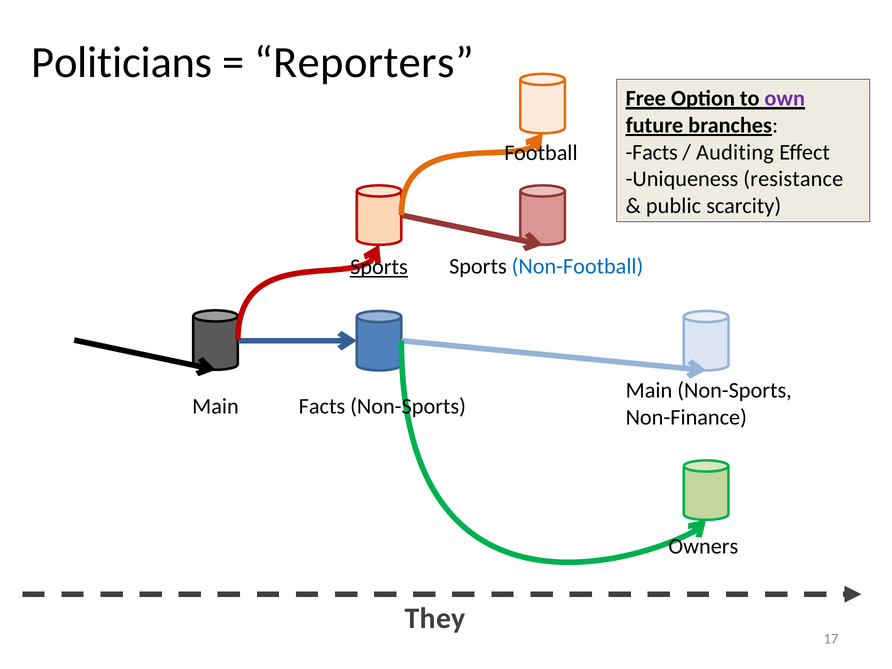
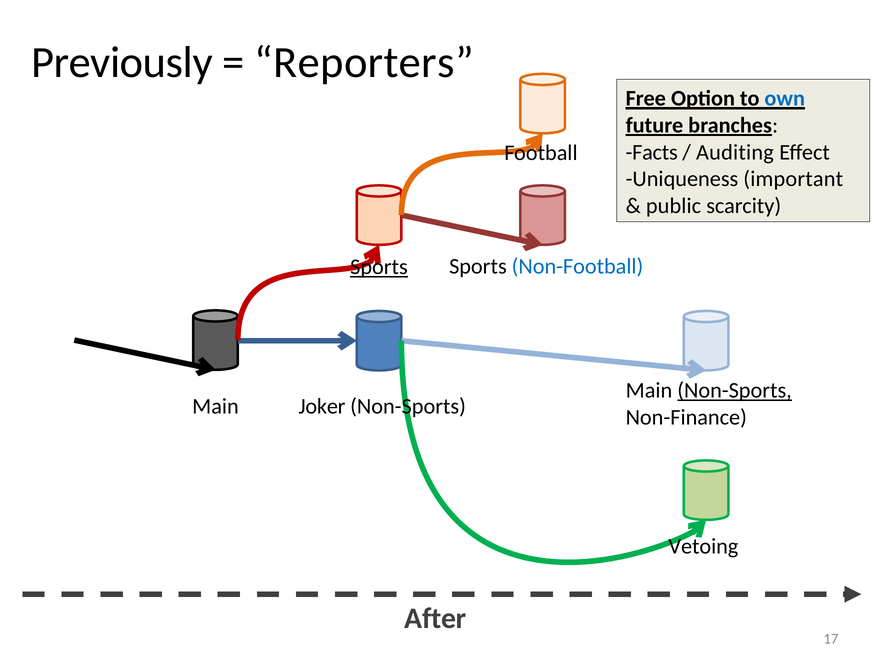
Politicians: Politicians -> Previously (122, 63)
own colour: purple -> blue (785, 99)
resistance: resistance -> important (793, 179)
Non-Sports underline: none -> present (735, 391)
Main Facts: Facts -> Joker (322, 407)
Owners: Owners -> Vetoing (703, 546)
They: They -> After (435, 619)
